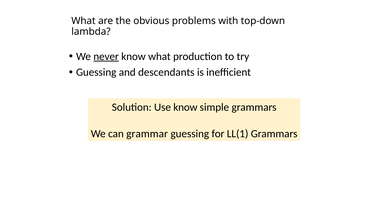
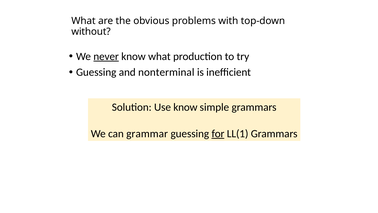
lambda: lambda -> without (91, 31)
descendants: descendants -> nonterminal (166, 72)
for underline: none -> present (218, 133)
